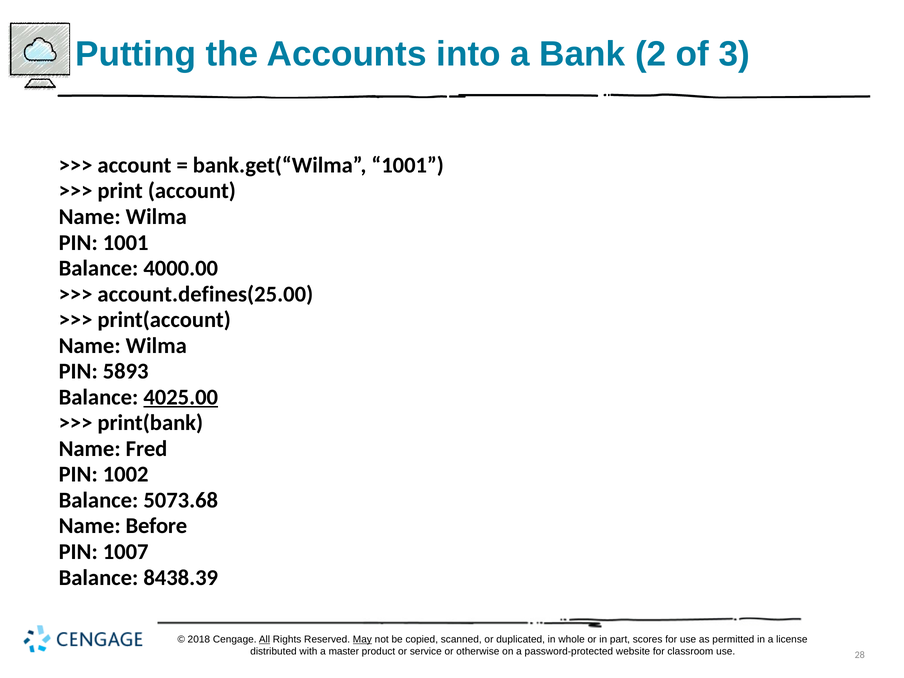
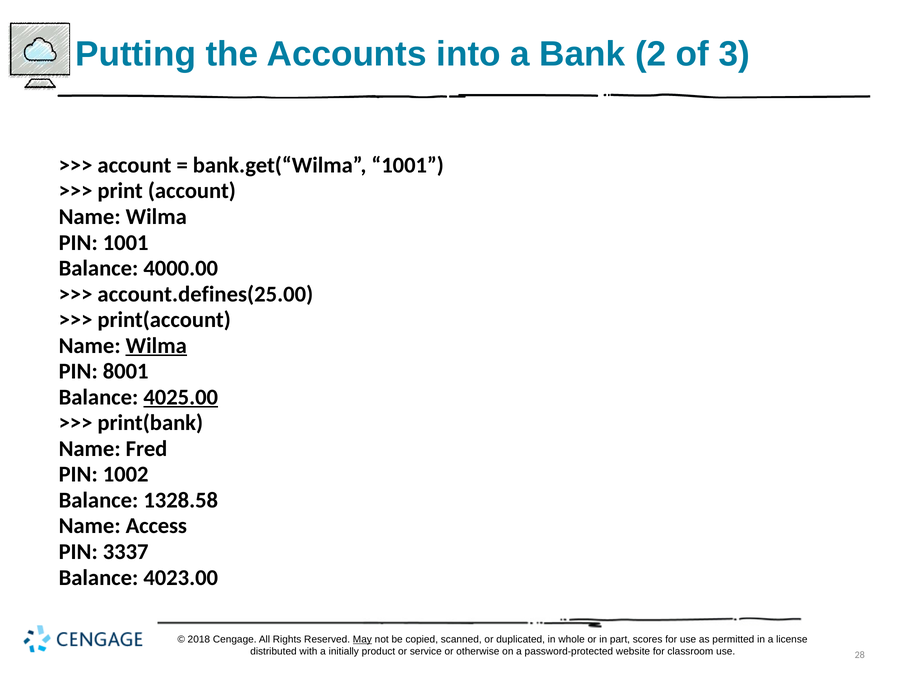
Wilma underline: none -> present (156, 346)
5893: 5893 -> 8001 (126, 371)
5073.68: 5073.68 -> 1328.58 (181, 500)
Before: Before -> Access (156, 526)
1007: 1007 -> 3337 (126, 552)
8438.39: 8438.39 -> 4023.00 (181, 578)
All underline: present -> none (264, 640)
master: master -> initially (344, 652)
